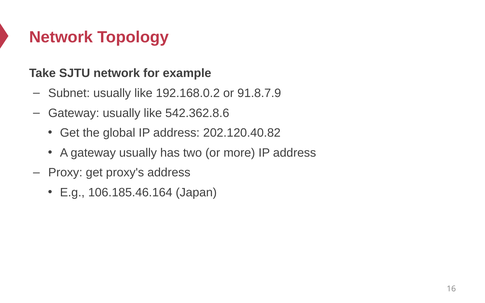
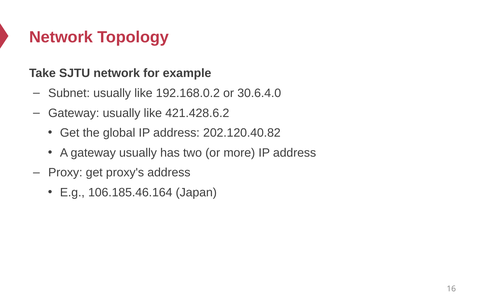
91.8.7.9: 91.8.7.9 -> 30.6.4.0 (259, 93)
542.362.8.6: 542.362.8.6 -> 421.428.6.2 (197, 113)
